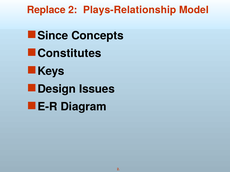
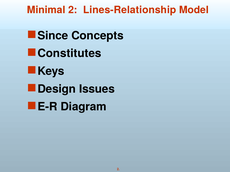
Replace: Replace -> Minimal (46, 10)
Plays-Relationship: Plays-Relationship -> Lines-Relationship (130, 10)
